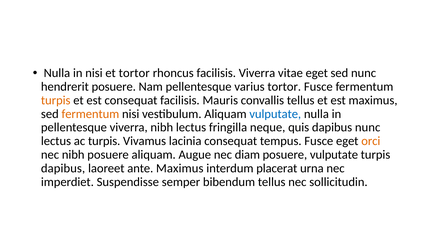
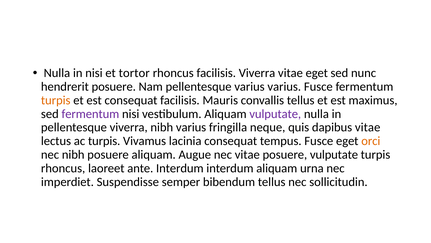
varius tortor: tortor -> varius (284, 86)
fermentum colour: orange -> purple (90, 114)
vulputate colour: blue -> purple (275, 114)
nibh lectus: lectus -> varius (191, 127)
dapibus nunc: nunc -> vitae (368, 127)
nec diam: diam -> vitae (247, 154)
dapibus: dapibus -> rhoncus (63, 168)
ante Maximus: Maximus -> Interdum (180, 168)
interdum placerat: placerat -> aliquam (277, 168)
